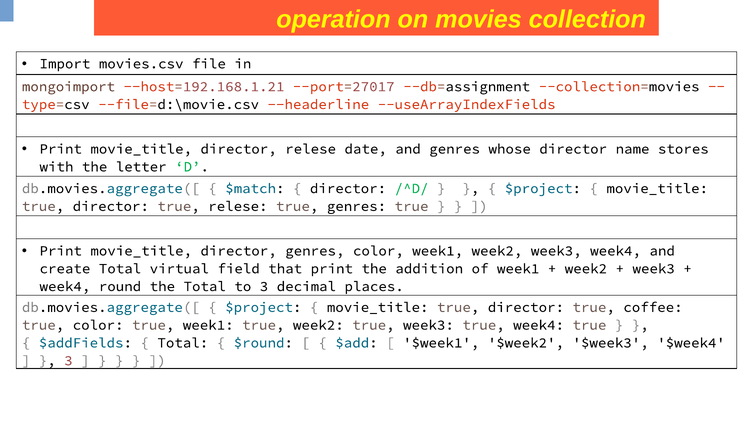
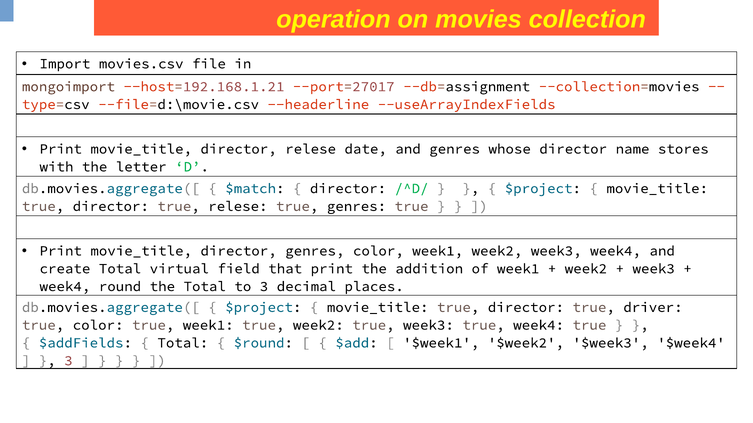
coffee: coffee -> driver (653, 308)
